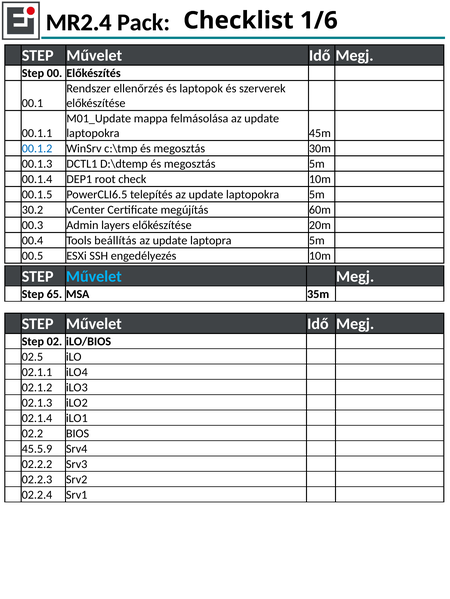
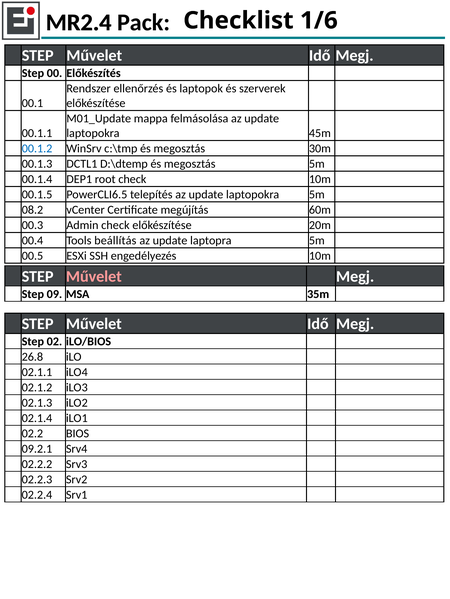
30.2: 30.2 -> 08.2 (32, 210)
Admin layers: layers -> check (115, 226)
Művelet colour: light blue -> pink (94, 277)
65: 65 -> 09 (54, 294)
02.5: 02.5 -> 26.8 (32, 357)
45.5.9: 45.5.9 -> 09.2.1 (37, 449)
